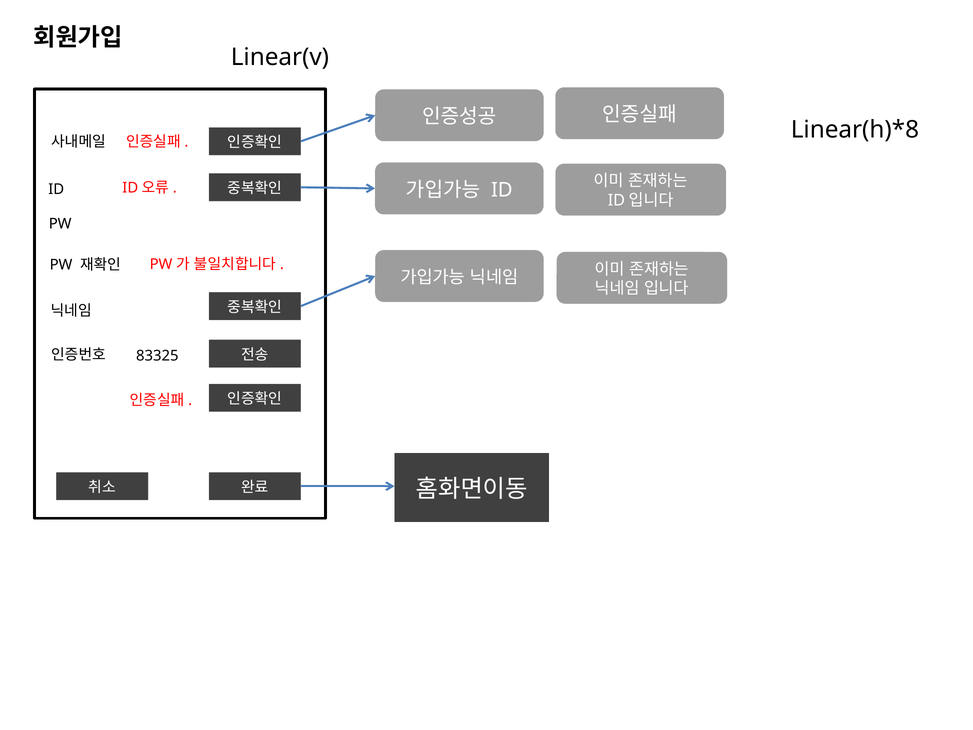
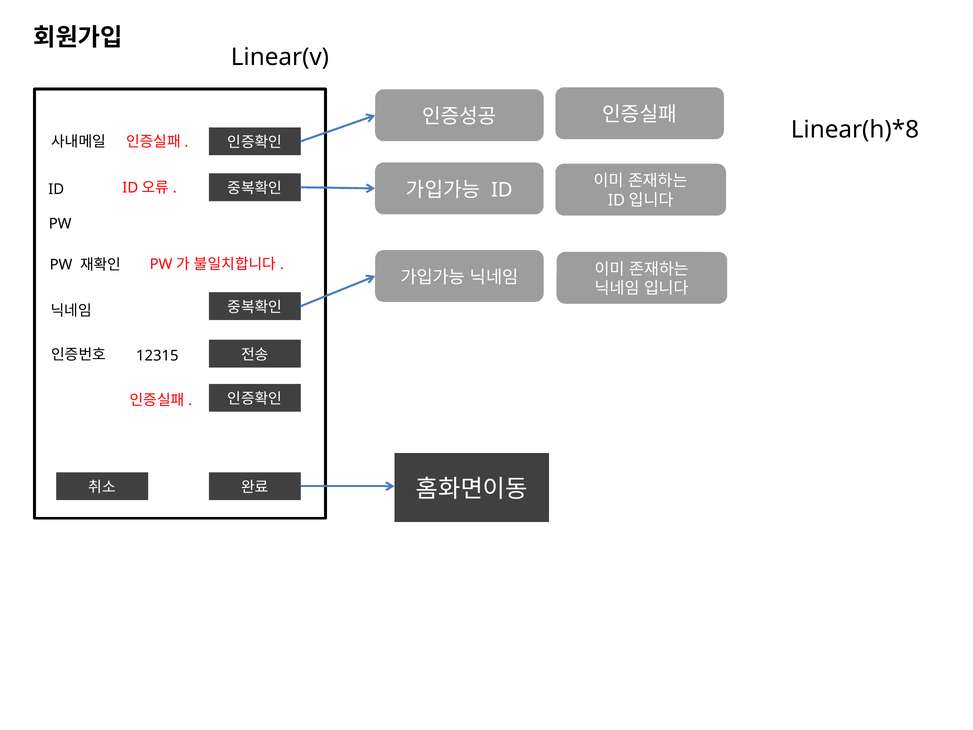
83325: 83325 -> 12315 (157, 356)
